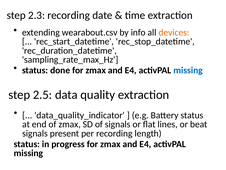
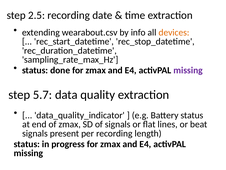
2.3: 2.3 -> 2.5 (37, 15)
missing colour: blue -> purple (188, 70)
2.5: 2.5 -> 5.7 (43, 94)
